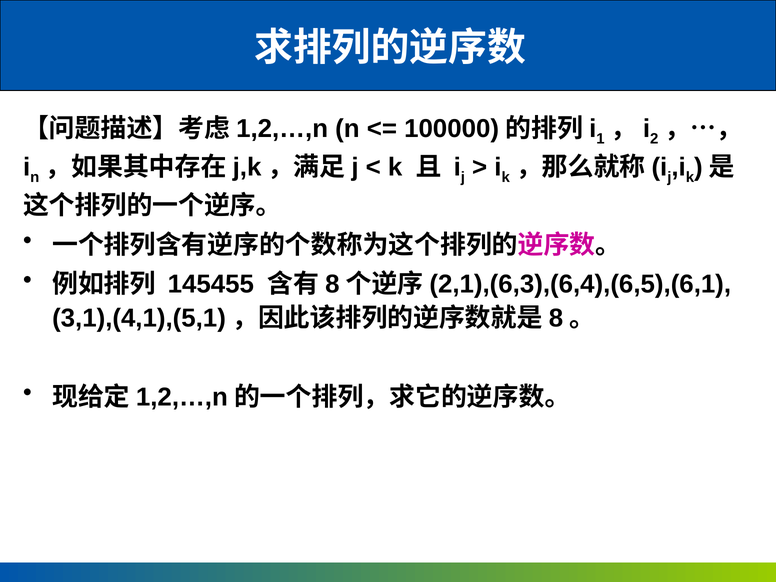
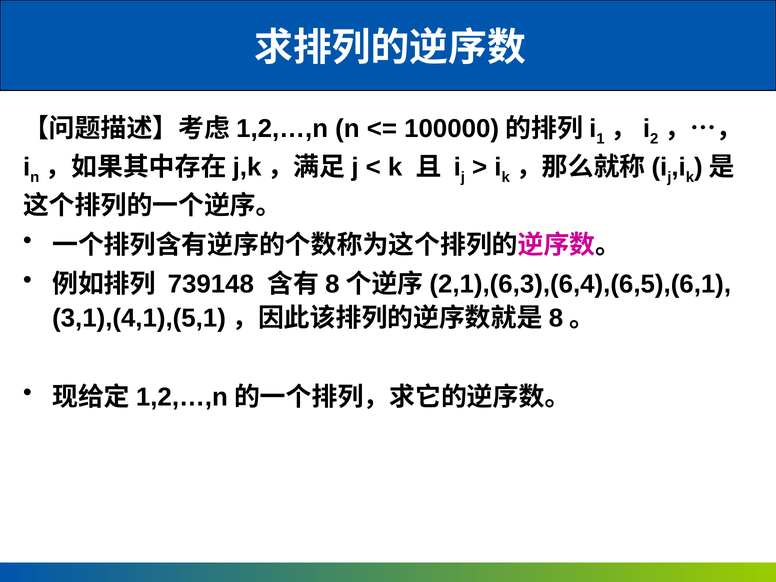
145455: 145455 -> 739148 (211, 284)
